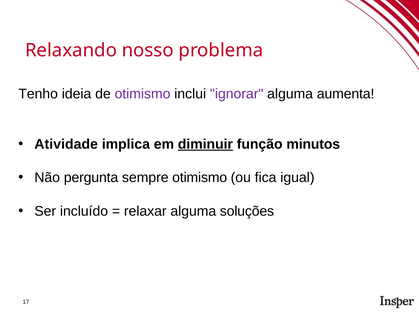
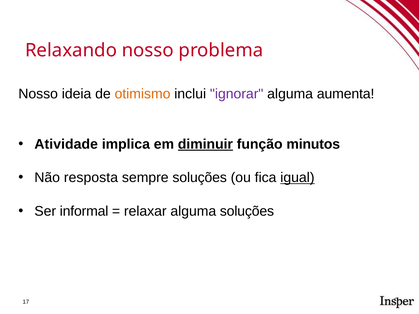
Tenho: Tenho -> Nosso (38, 94)
otimismo colour: purple -> orange (143, 94)
pergunta: pergunta -> resposta (91, 178)
sempre otimismo: otimismo -> soluções (200, 178)
igual underline: none -> present (297, 178)
incluído: incluído -> informal (84, 211)
